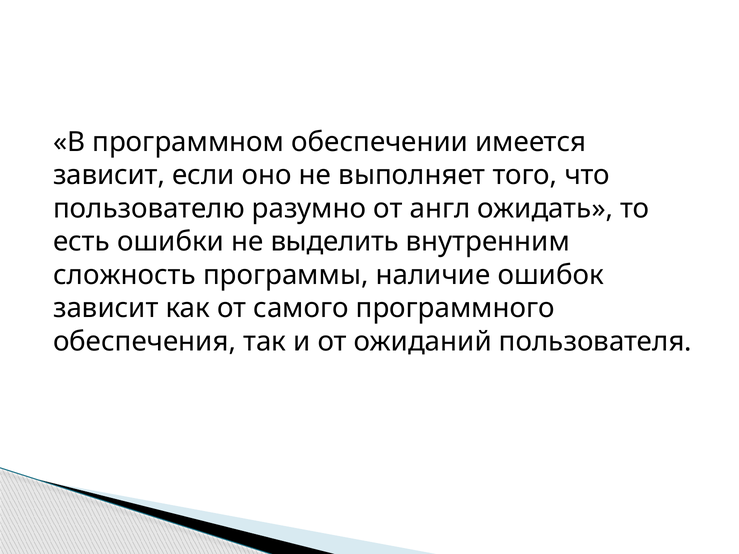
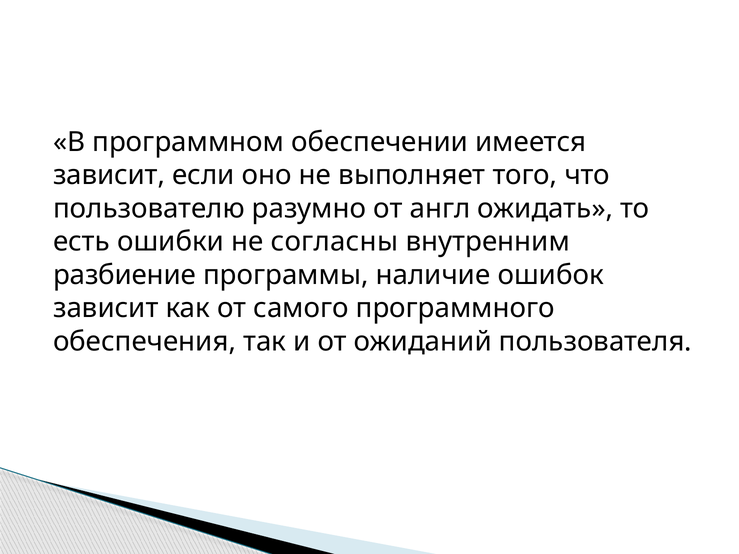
выделить: выделить -> согласны (334, 242)
сложность: сложность -> разбиение (125, 275)
